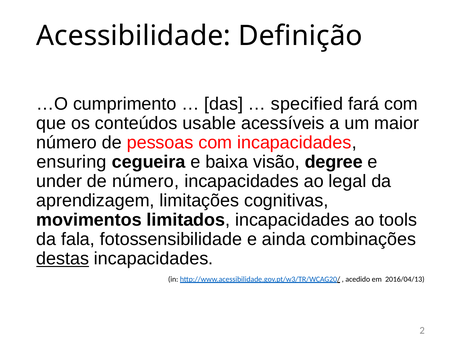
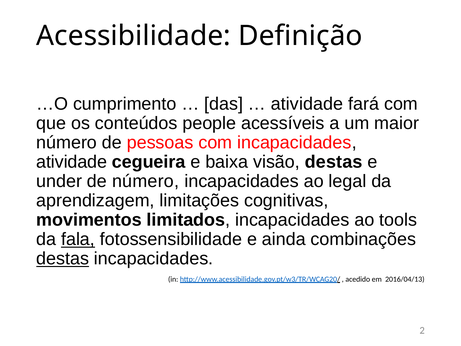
specified: specified -> atividade (307, 104)
usable: usable -> people (209, 123)
ensuring: ensuring -> atividade (72, 162)
visão degree: degree -> destas (334, 162)
fala underline: none -> present (78, 239)
